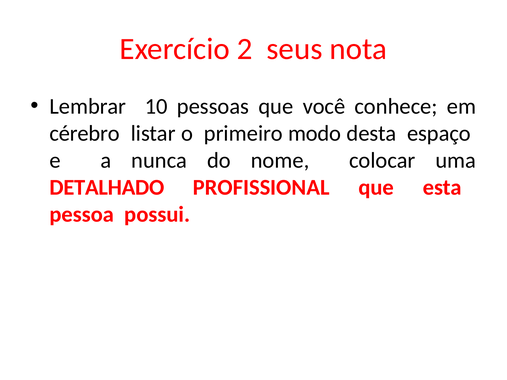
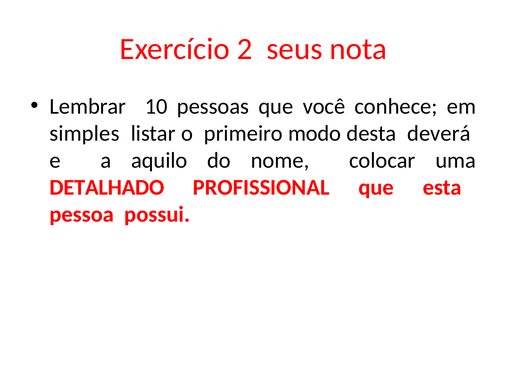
cérebro: cérebro -> simples (84, 133)
espaço: espaço -> deverá (439, 133)
nunca: nunca -> aquilo (159, 160)
